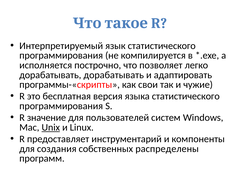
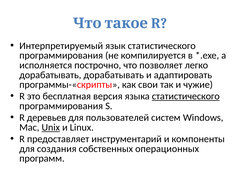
статистического underline: none -> present (186, 96)
значение: значение -> деревьев (46, 118)
распределены: распределены -> операционных (167, 149)
